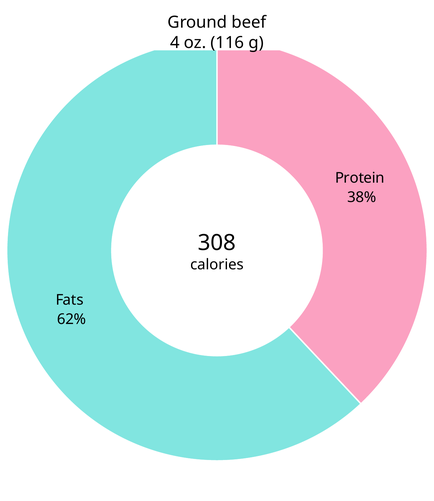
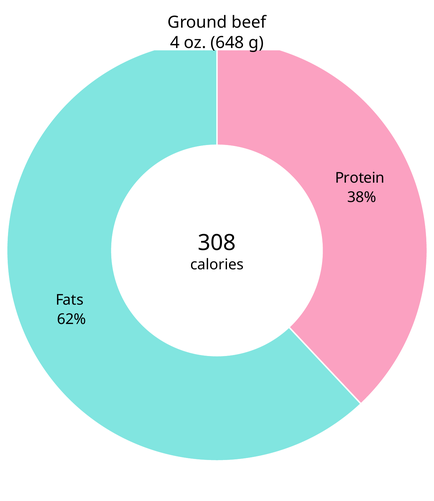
116: 116 -> 648 (227, 42)
